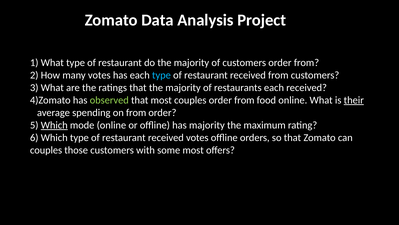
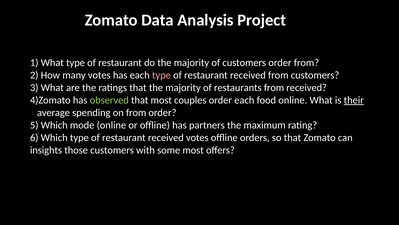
type colour: light blue -> pink (161, 75)
restaurants each: each -> from (274, 87)
couples order from: from -> each (244, 100)
Which underline: present -> none (54, 125)
has majority: majority -> partners (207, 125)
couples: couples -> insights (46, 150)
